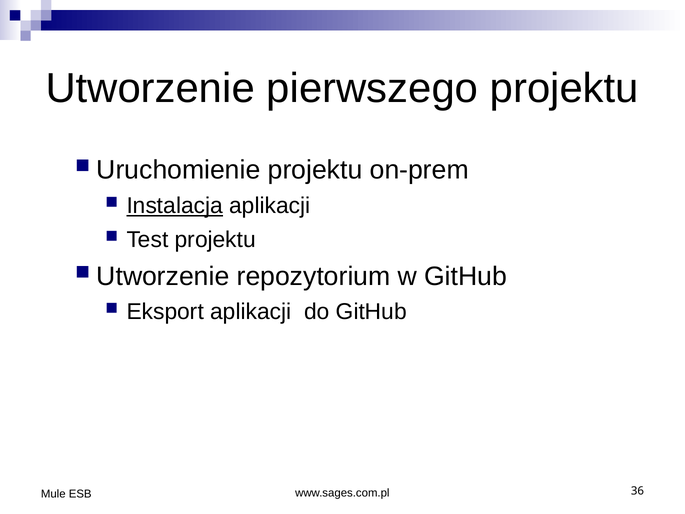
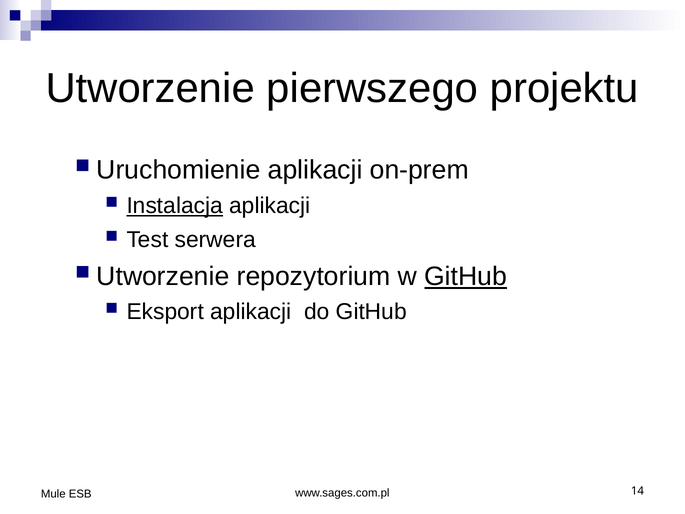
Uruchomienie projektu: projektu -> aplikacji (315, 170)
Test projektu: projektu -> serwera (215, 240)
GitHub underline: none -> present (466, 276)
36: 36 -> 14 (637, 491)
